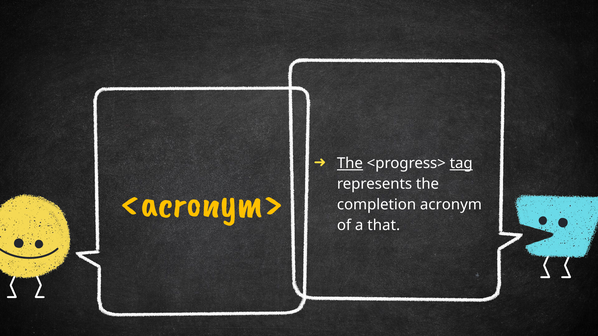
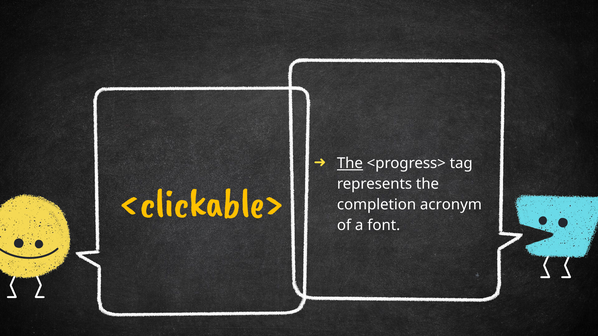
tag underline: present -> none (461, 164)
<acronym>: <acronym> -> <clickable> (202, 203)
that: that -> font (384, 225)
